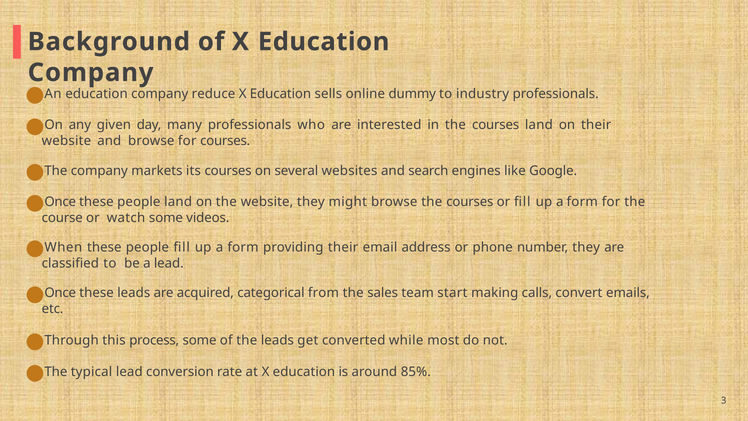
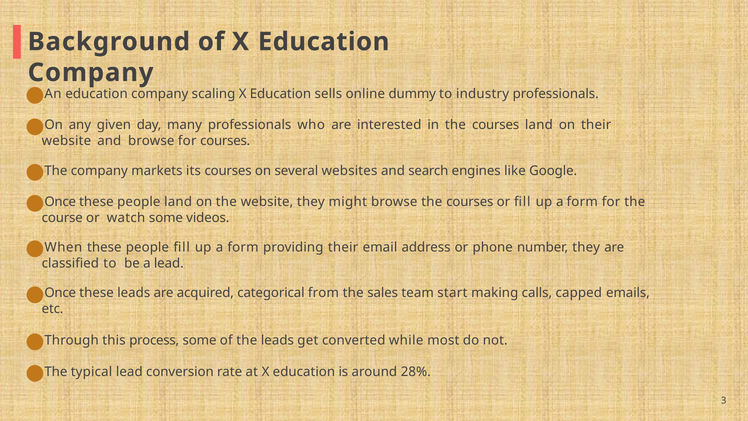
reduce: reduce -> scaling (214, 94)
convert: convert -> capped (579, 293)
85%: 85% -> 28% (416, 371)
